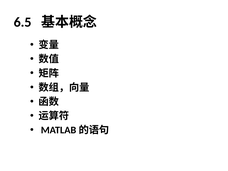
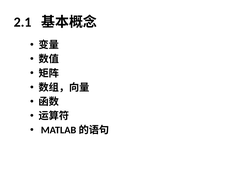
6.5: 6.5 -> 2.1 (23, 22)
